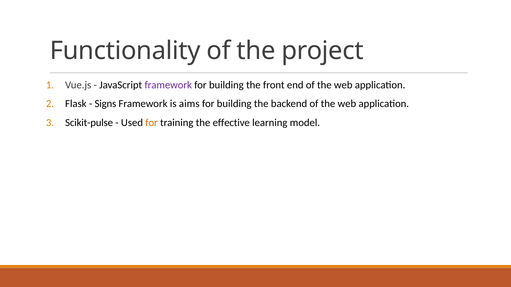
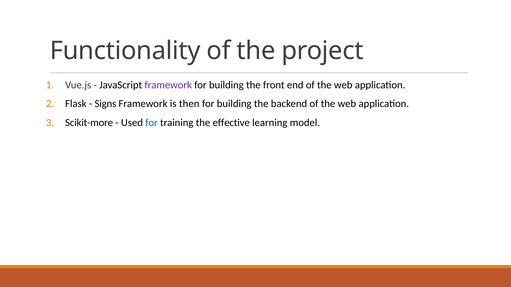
aims: aims -> then (189, 104)
Scikit-pulse: Scikit-pulse -> Scikit-more (89, 123)
for colour: orange -> blue (152, 123)
